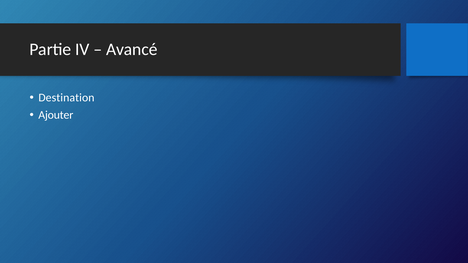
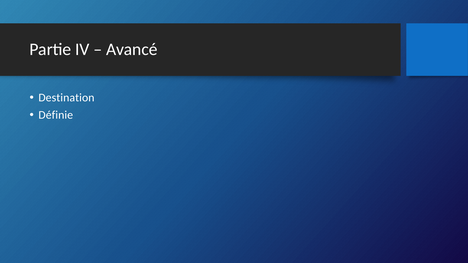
Ajouter: Ajouter -> Définie (56, 115)
